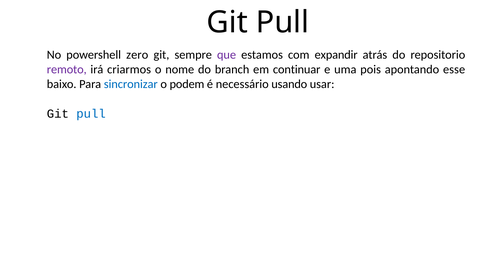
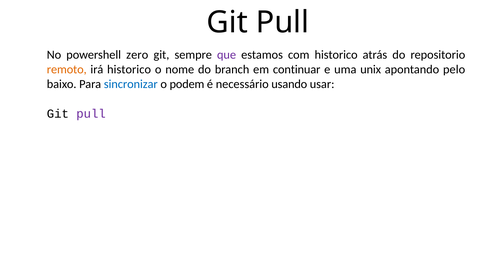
com expandir: expandir -> historico (336, 55)
remoto colour: purple -> orange (67, 70)
irá criarmos: criarmos -> historico (129, 70)
pois: pois -> unix (371, 70)
esse: esse -> pelo (454, 70)
pull colour: blue -> purple (91, 114)
